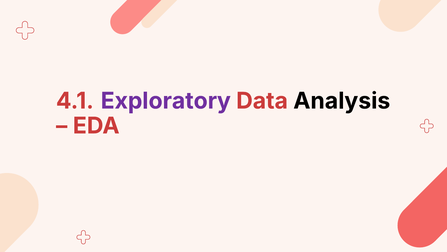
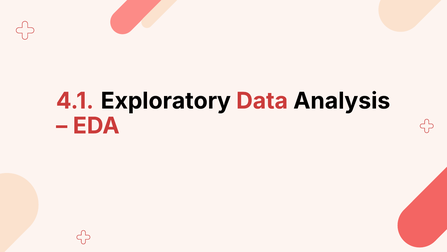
Exploratory colour: purple -> black (166, 101)
